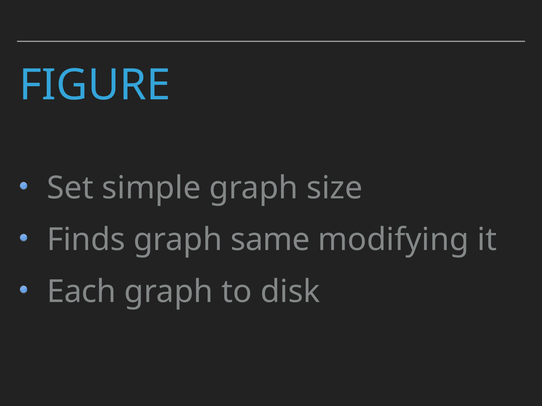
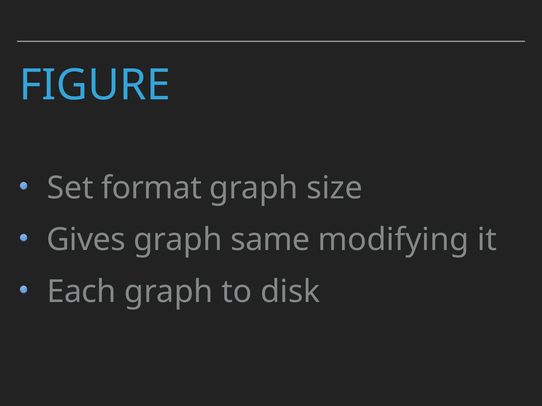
simple: simple -> format (152, 188)
Finds: Finds -> Gives (86, 240)
